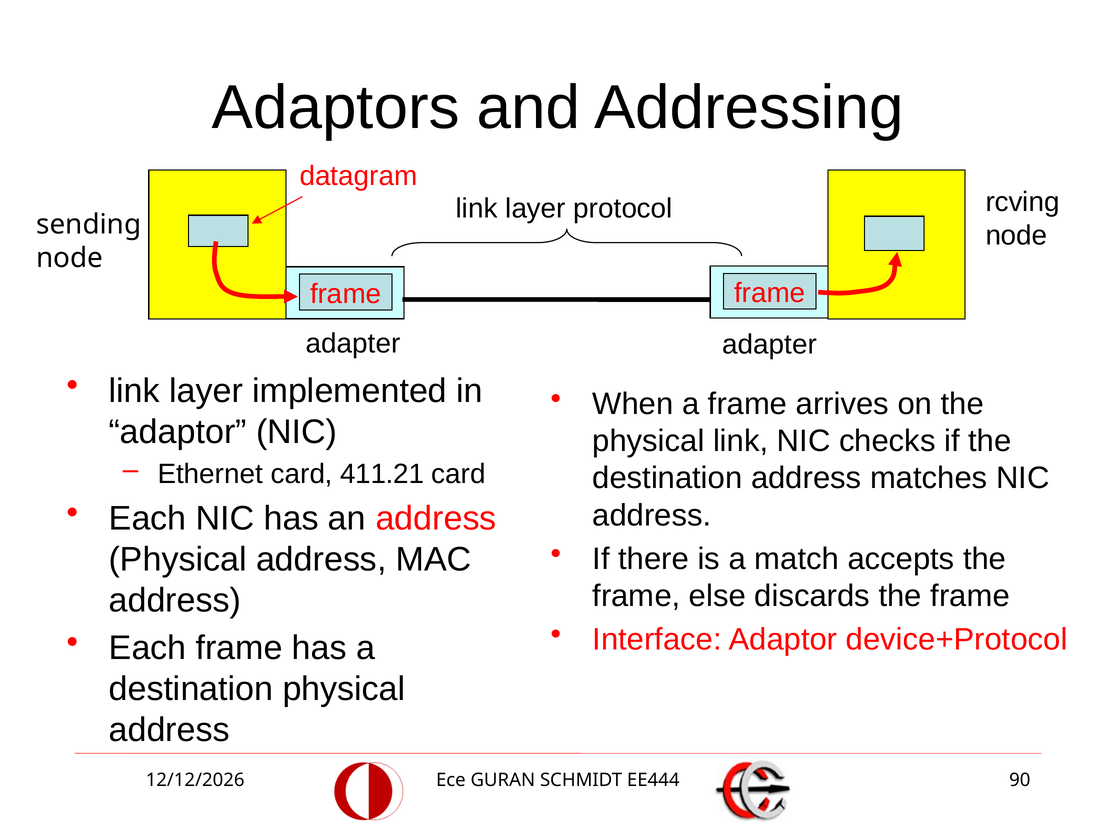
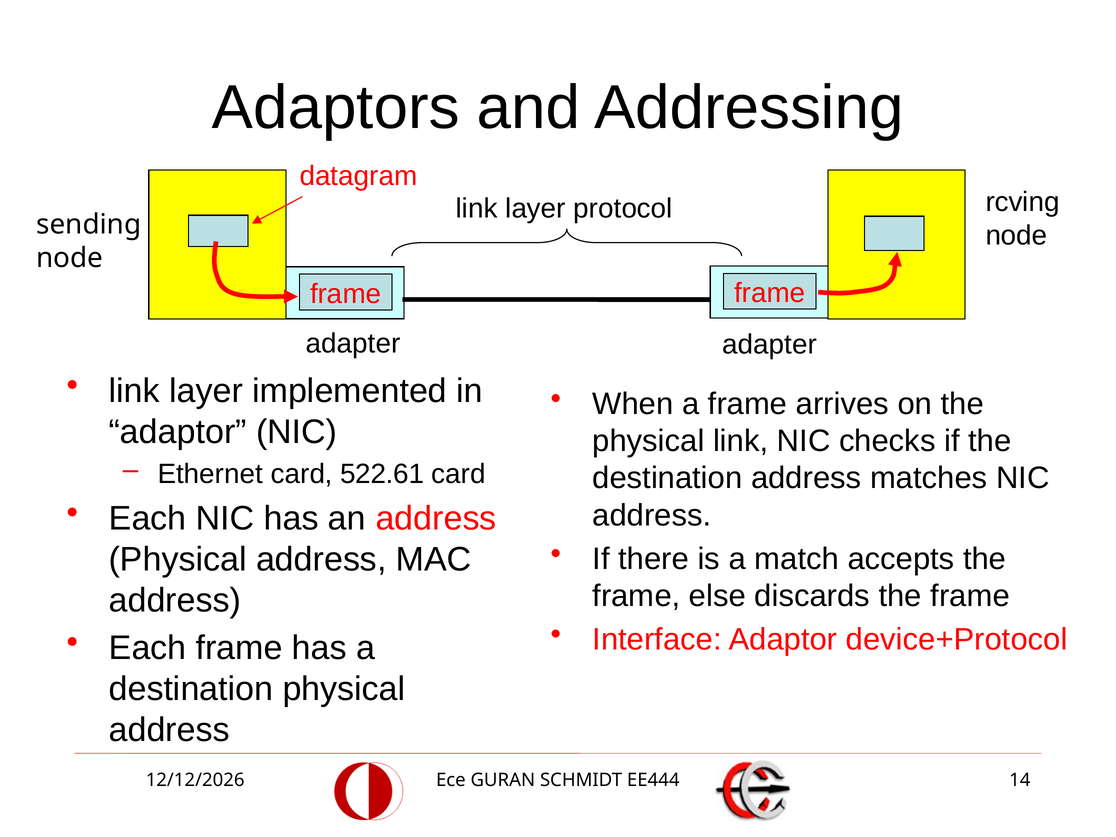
411.21: 411.21 -> 522.61 (382, 474)
90: 90 -> 14 (1020, 780)
